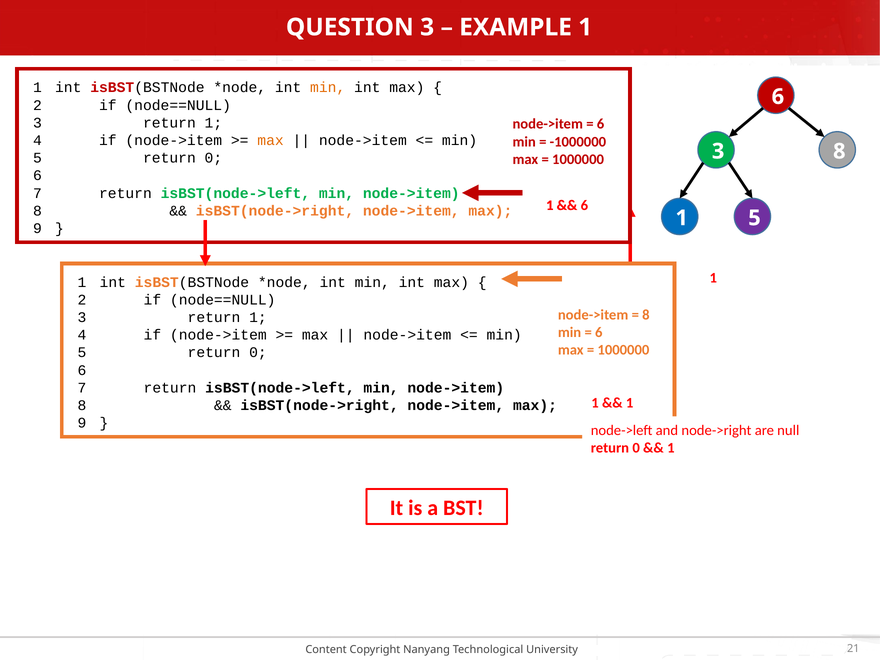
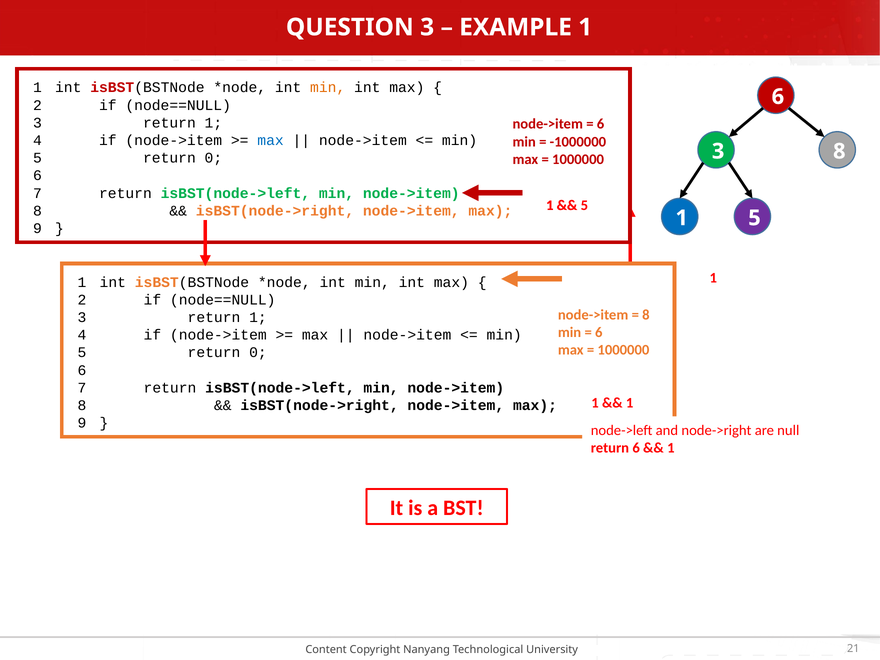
max colour: orange -> blue (271, 140)
6: 6 -> 5 (584, 206)
0: 0 -> 6 (636, 448)
